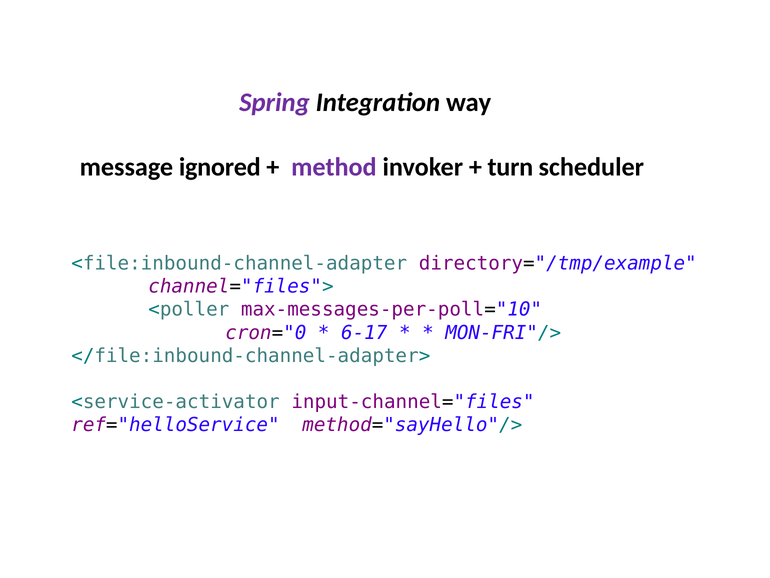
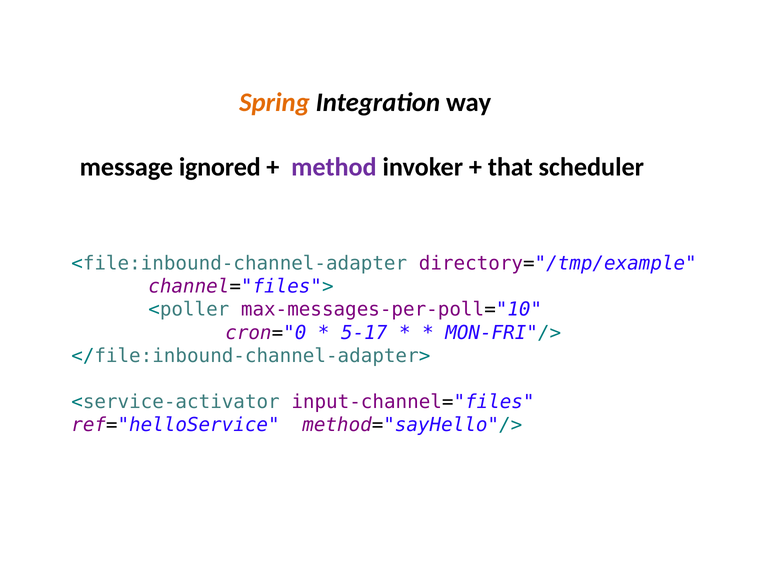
Spring colour: purple -> orange (274, 102)
turn: turn -> that (510, 167)
6-17: 6-17 -> 5-17 (364, 332)
